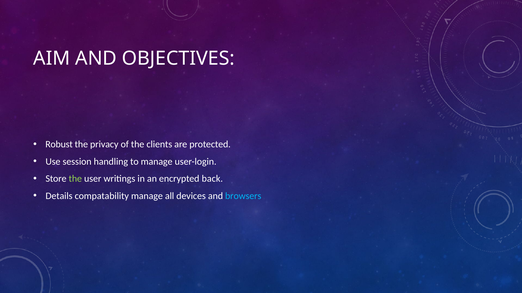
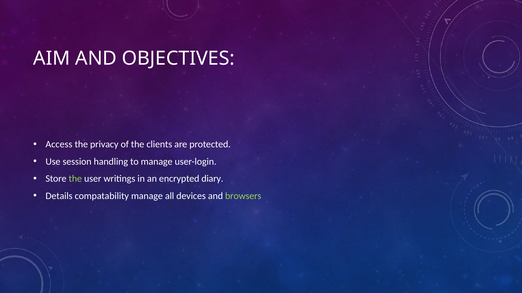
Robust: Robust -> Access (59, 145)
back: back -> diary (212, 179)
browsers colour: light blue -> light green (243, 196)
